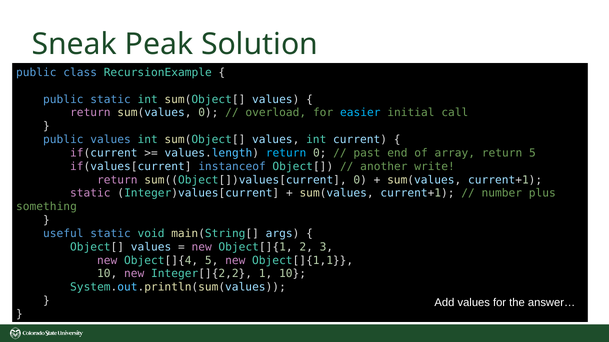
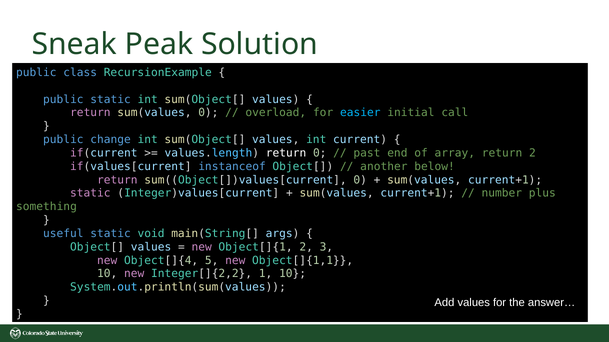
public values: values -> change (111, 140)
return colour: light blue -> white (286, 153)
return 5: 5 -> 2 (532, 153)
write: write -> below (435, 167)
